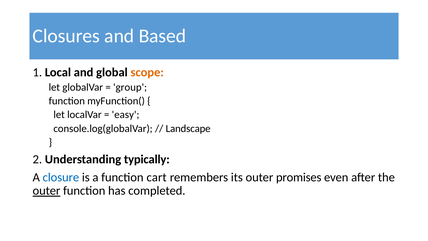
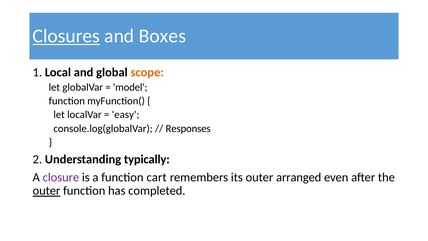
Closures underline: none -> present (66, 36)
Based: Based -> Boxes (162, 36)
group: group -> model (130, 87)
Landscape: Landscape -> Responses (188, 128)
closure colour: blue -> purple (61, 177)
promises: promises -> arranged (299, 177)
